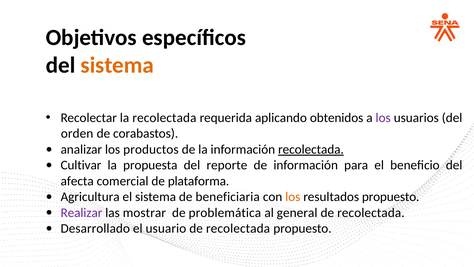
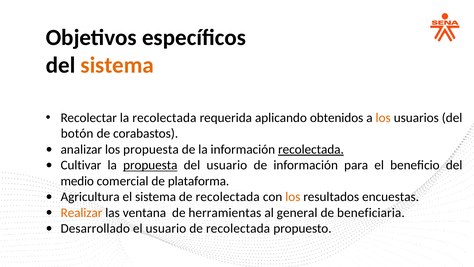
los colour: purple -> orange (383, 118)
orden: orden -> botón (77, 133)
los productos: productos -> propuesta (151, 149)
propuesta underline: none -> present (150, 165)
del reporte: reporte -> usuario (227, 165)
afecta: afecta -> medio (77, 181)
sistema de beneficiaria: beneficiaria -> recolectada (228, 197)
resultados propuesto: propuesto -> encuestas (391, 197)
Realizar colour: purple -> orange (81, 212)
mostrar: mostrar -> ventana (144, 212)
problemática: problemática -> herramientas (225, 212)
recolectada: recolectada -> beneficiaria (371, 212)
